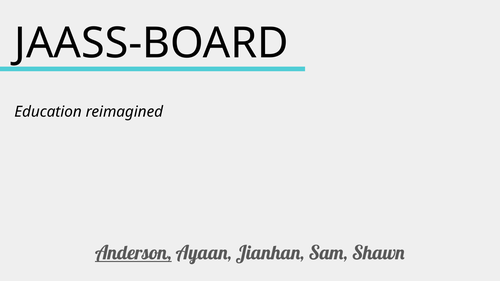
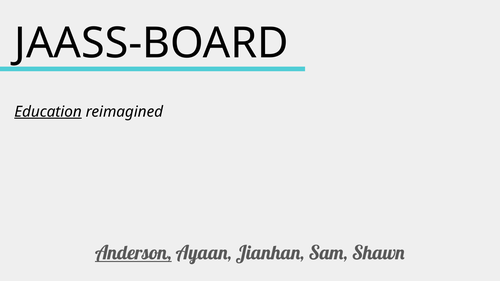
Education underline: none -> present (48, 112)
